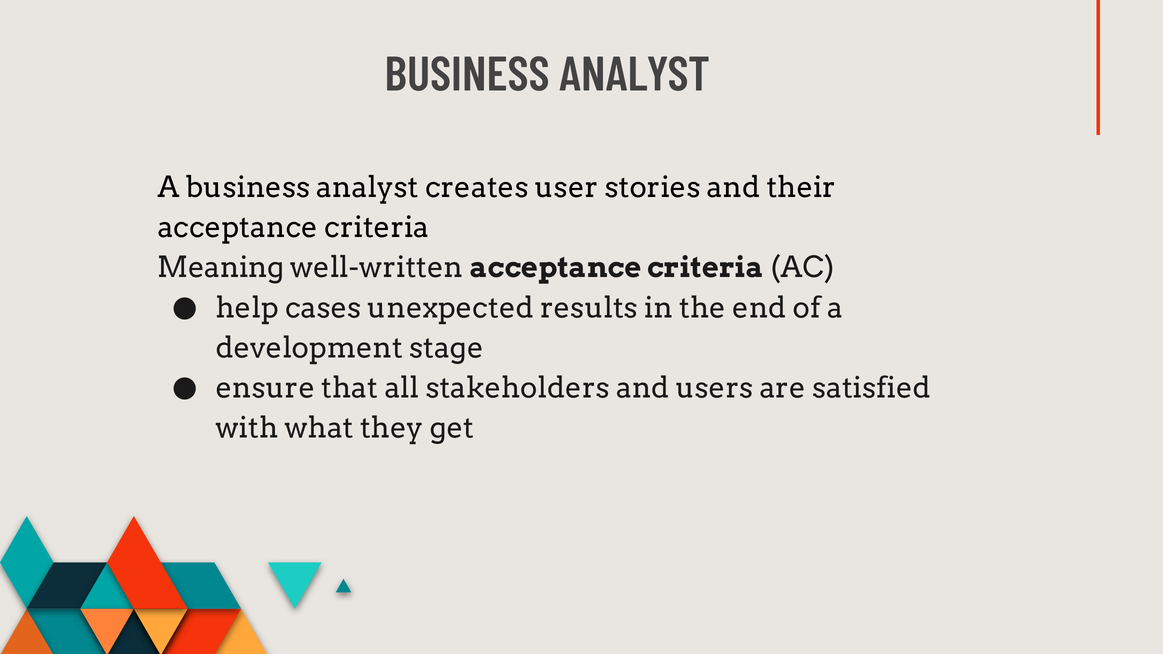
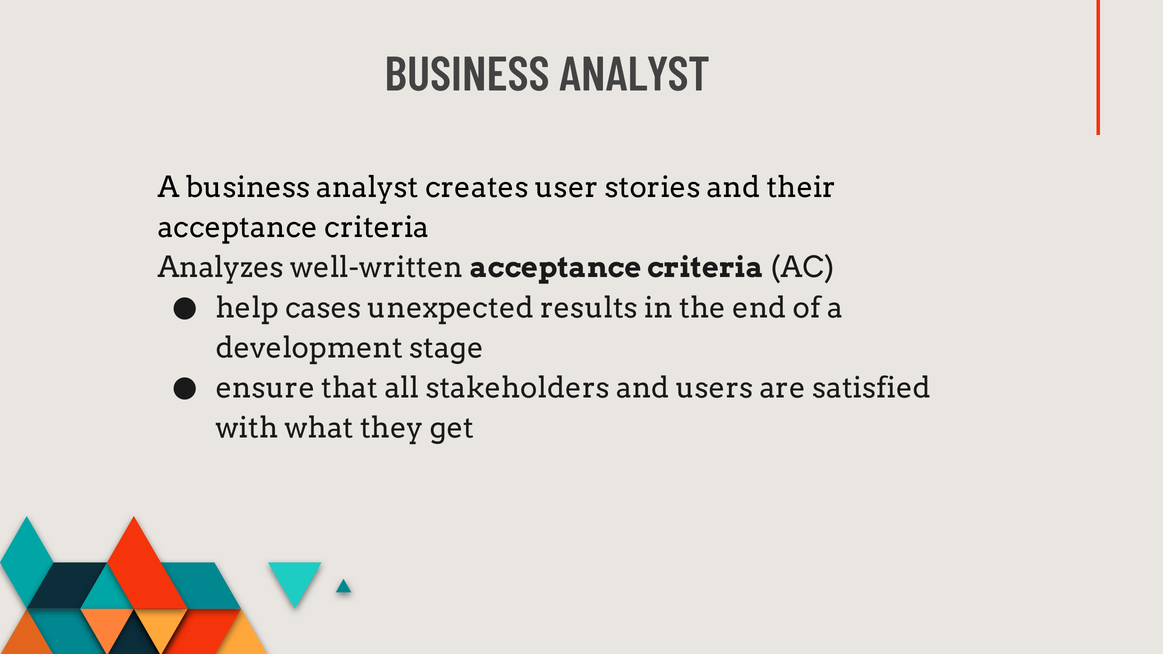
Meaning: Meaning -> Analyzes (221, 268)
